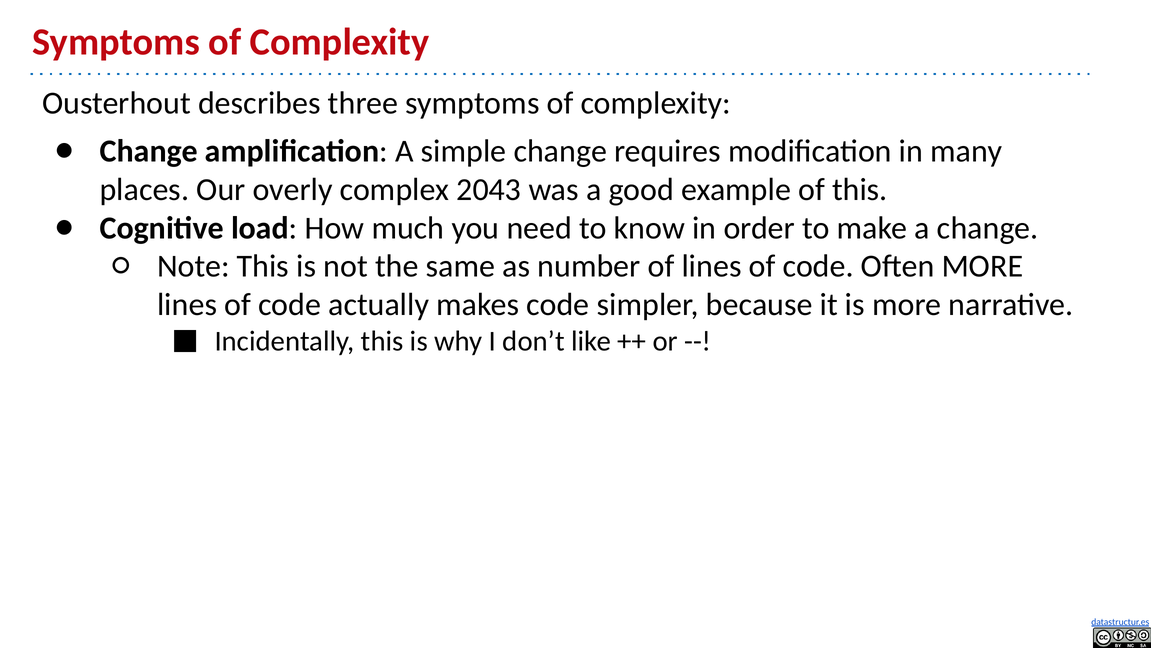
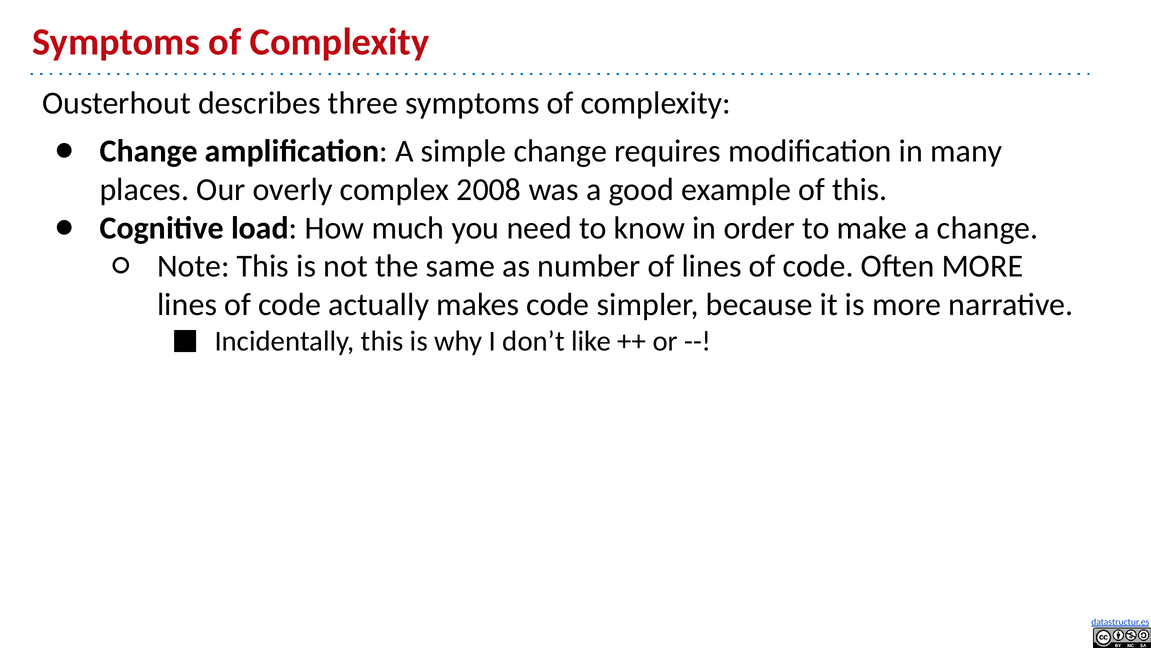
2043: 2043 -> 2008 (489, 189)
